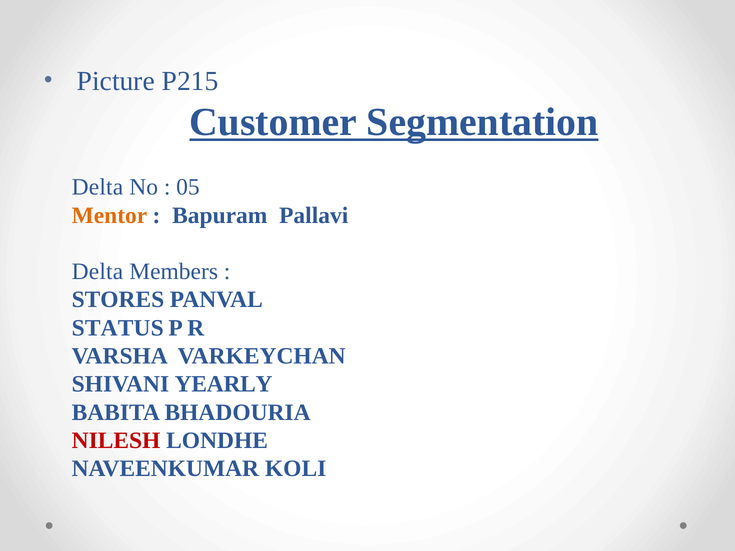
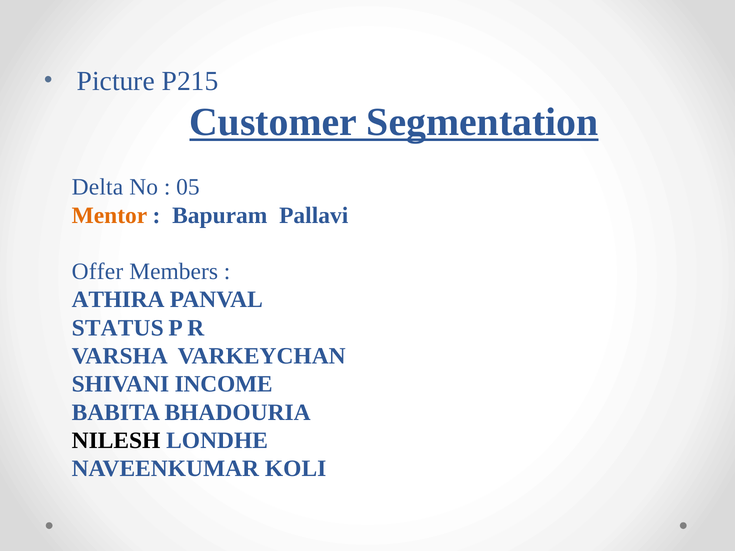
Delta: Delta -> Offer (97, 272)
STORES: STORES -> ATHIRA (118, 300)
YEARLY: YEARLY -> INCOME (224, 384)
NILESH colour: red -> black (116, 441)
